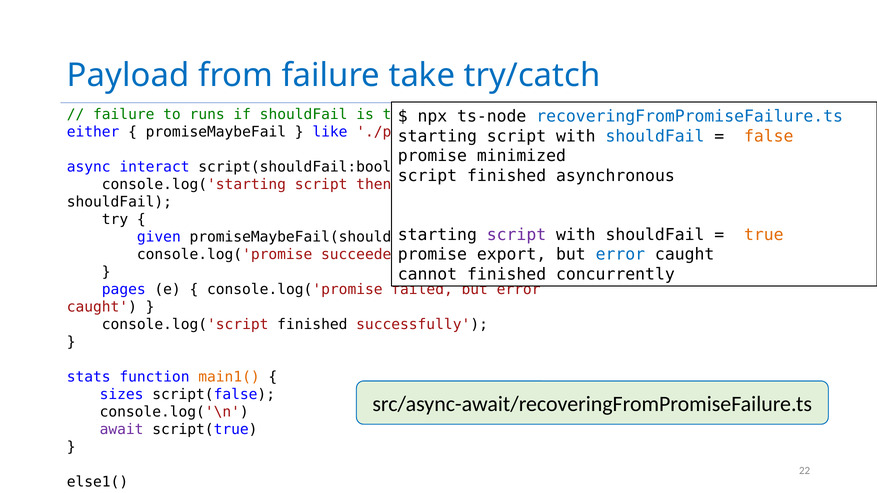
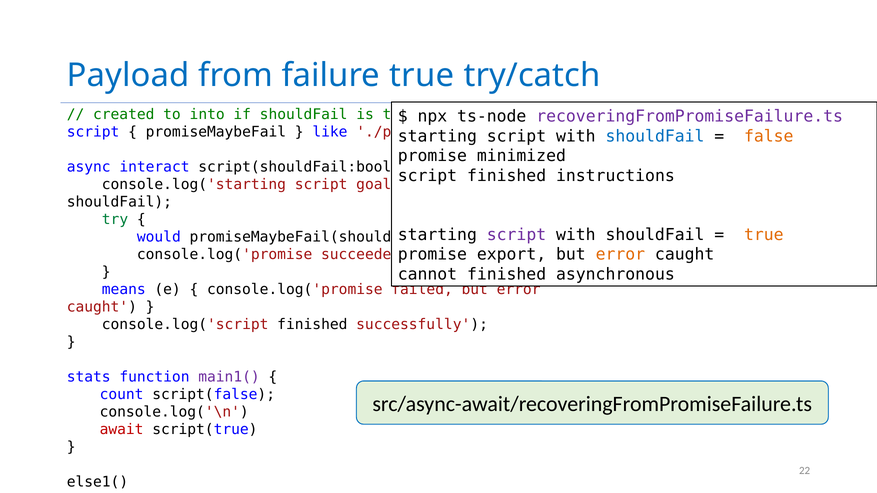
failure take: take -> true (422, 75)
failure: failure -> created (124, 114)
runs: runs -> into (207, 114)
recoveringFromPromiseFailure.ts colour: blue -> purple (690, 117)
either: either -> script (93, 132)
asynchronous: asynchronous -> instructions (615, 176)
then: then -> goal (374, 184)
try colour: black -> green (115, 219)
given: given -> would (159, 237)
error colour: blue -> orange (620, 255)
concurrently: concurrently -> asynchronous (615, 274)
pages: pages -> means (124, 290)
main1( colour: orange -> purple (229, 377)
sizes: sizes -> count (122, 395)
await colour: purple -> red (122, 430)
